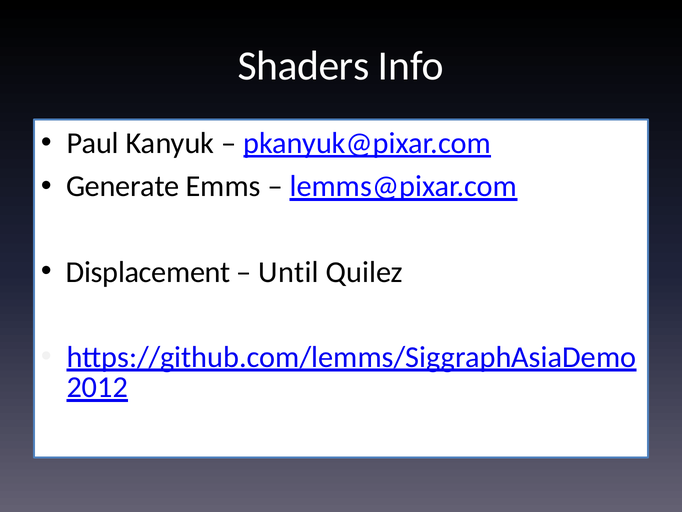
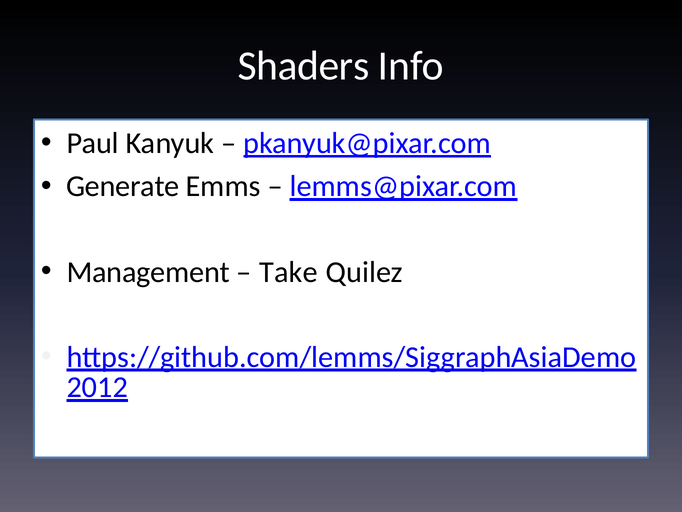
Displacement: Displacement -> Management (148, 272)
Until: Until -> Take (289, 272)
